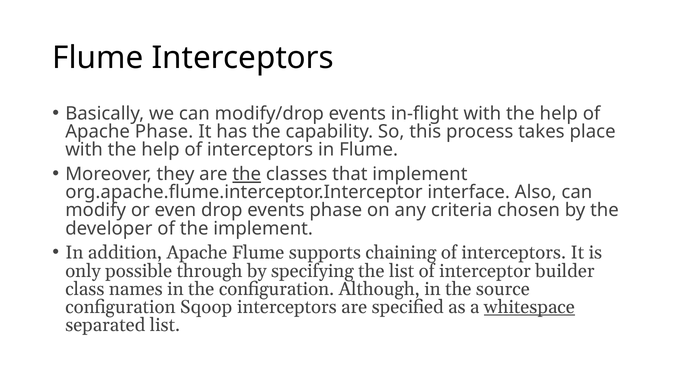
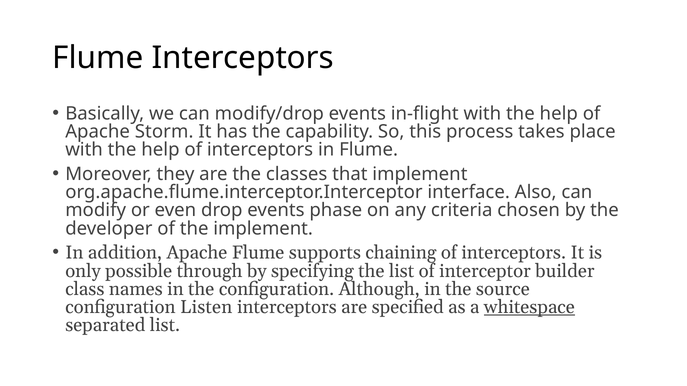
Apache Phase: Phase -> Storm (164, 132)
the underline: present -> none (247, 174)
Sqoop: Sqoop -> Listen (206, 307)
